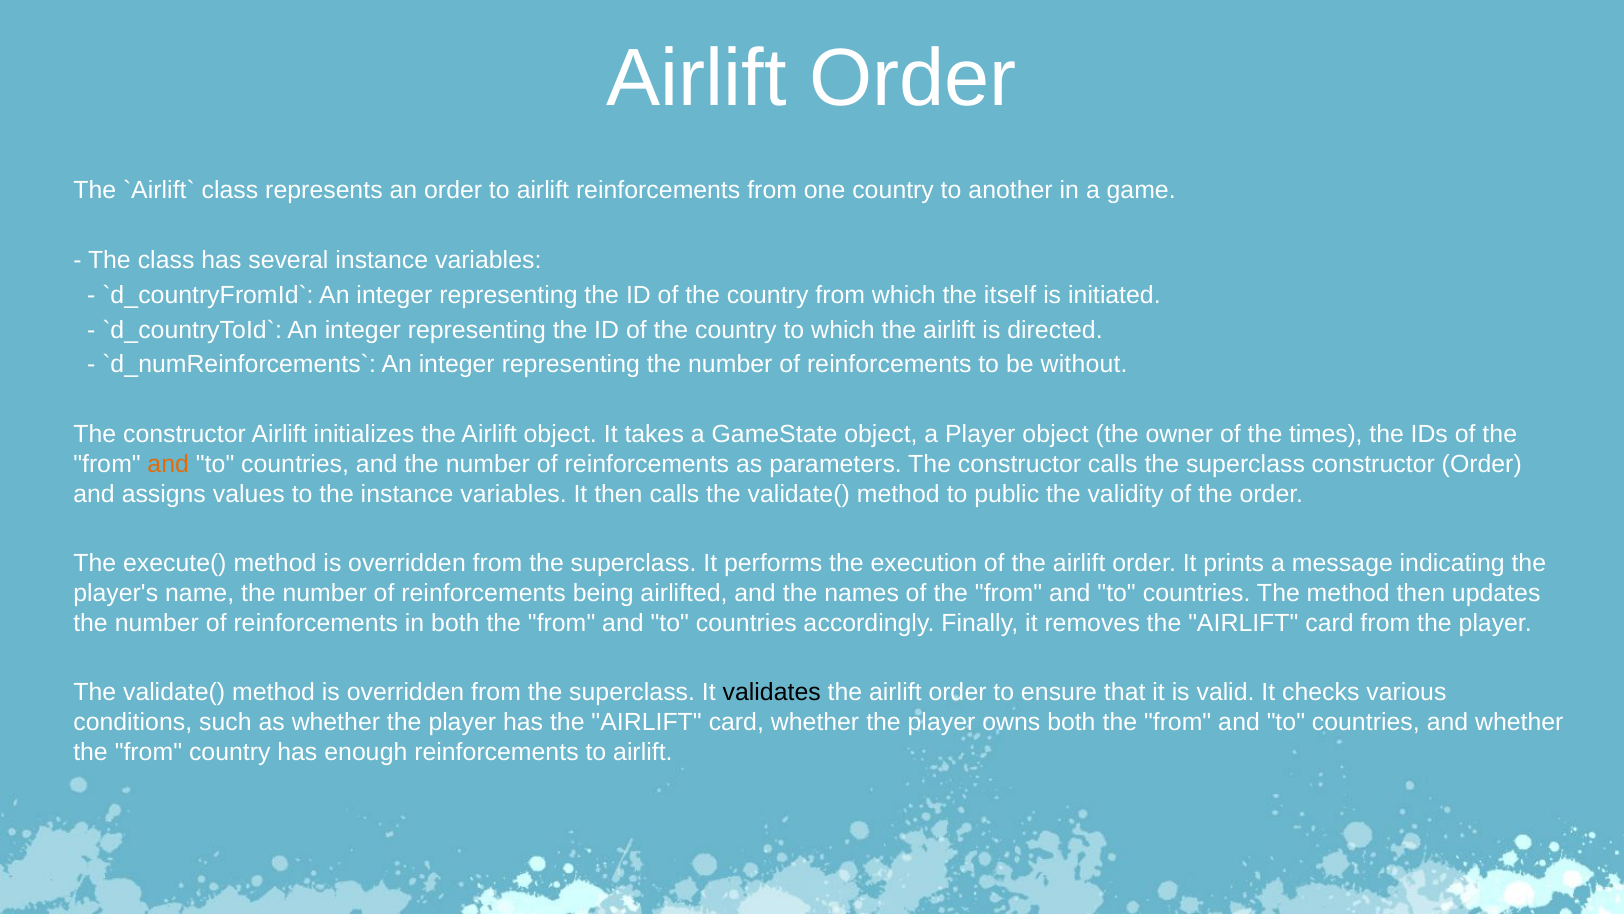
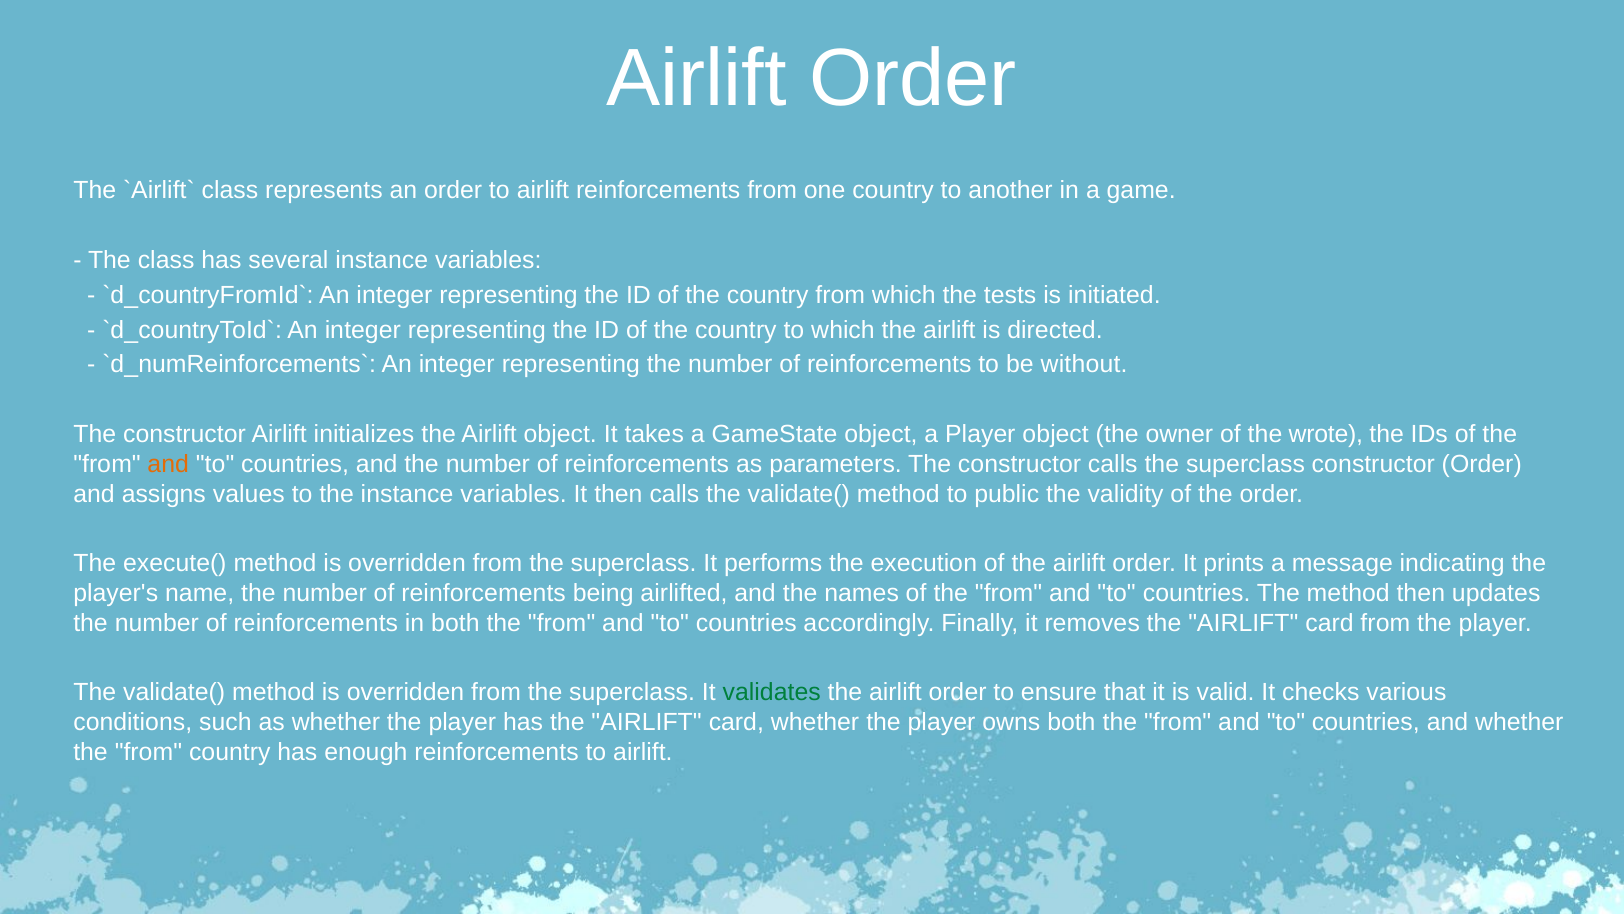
itself: itself -> tests (1010, 295)
times: times -> wrote (1326, 434)
validates colour: black -> green (772, 692)
